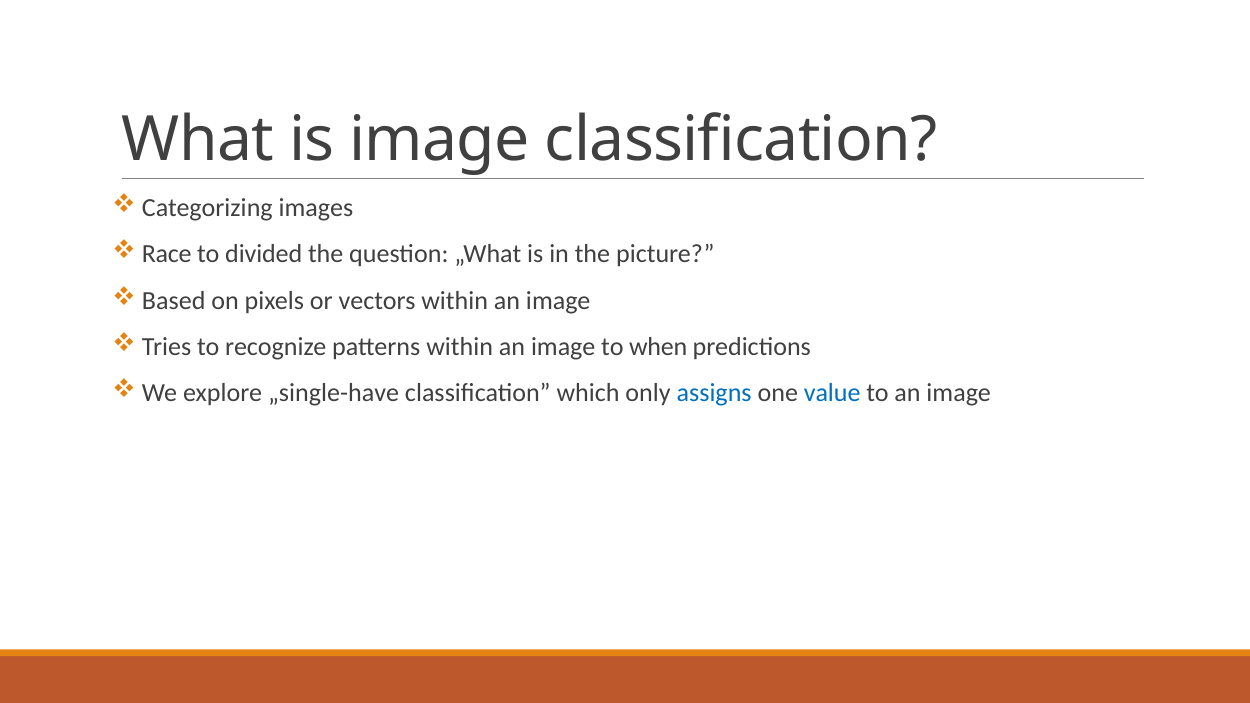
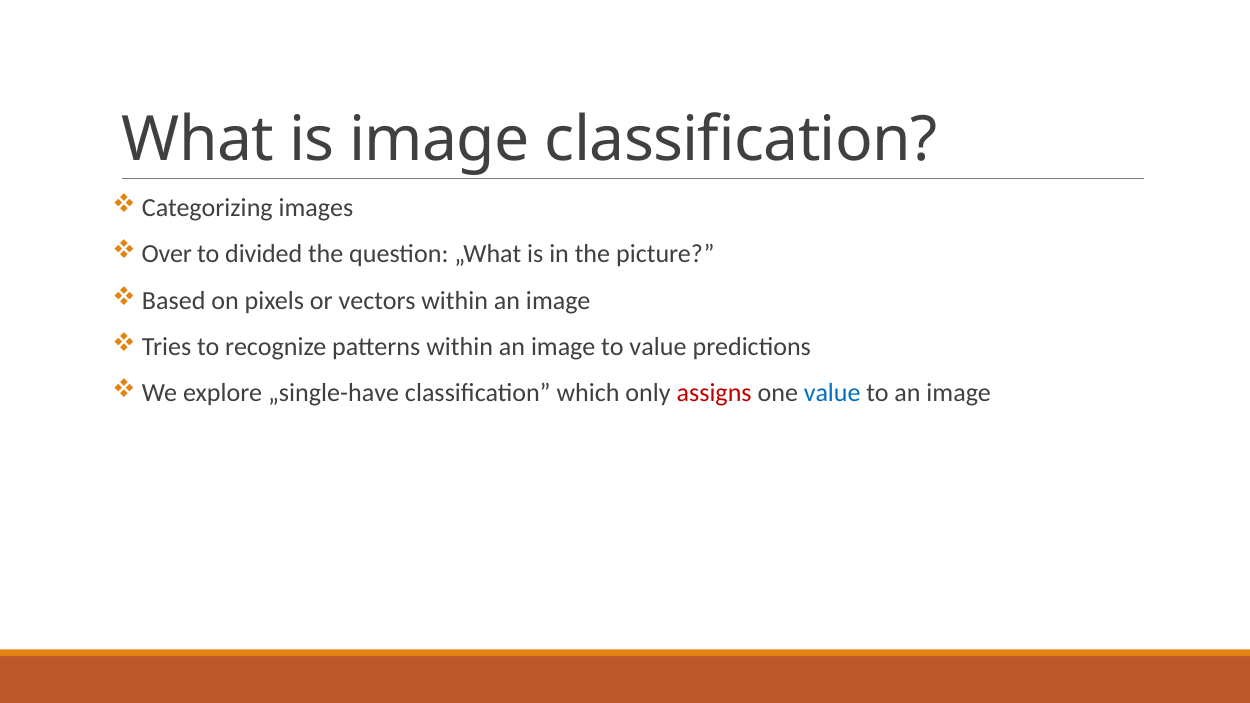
Race: Race -> Over (167, 254)
to when: when -> value (658, 347)
assigns colour: blue -> red (714, 393)
